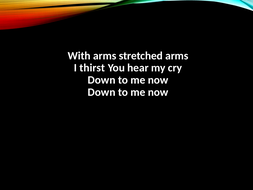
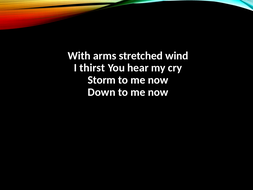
stretched arms: arms -> wind (177, 56)
Down: Down -> Storm (102, 80)
